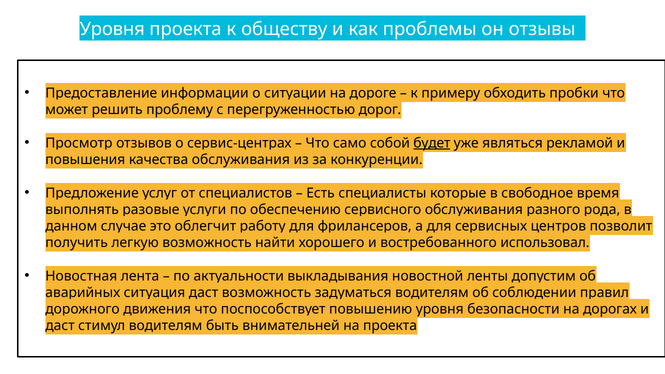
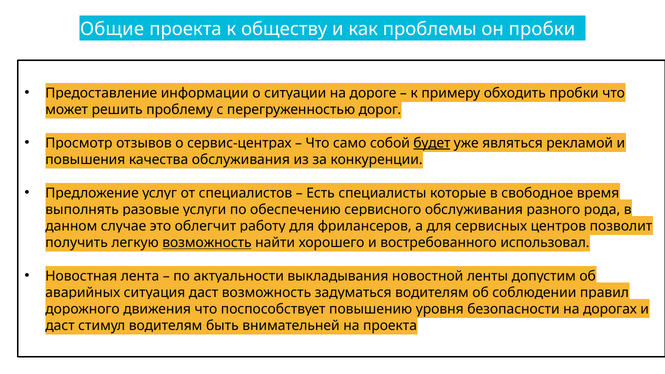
Уровня: Уровня -> Общие (112, 29)
он отзывы: отзывы -> пробки (542, 29)
возможность underline: none -> present (207, 243)
